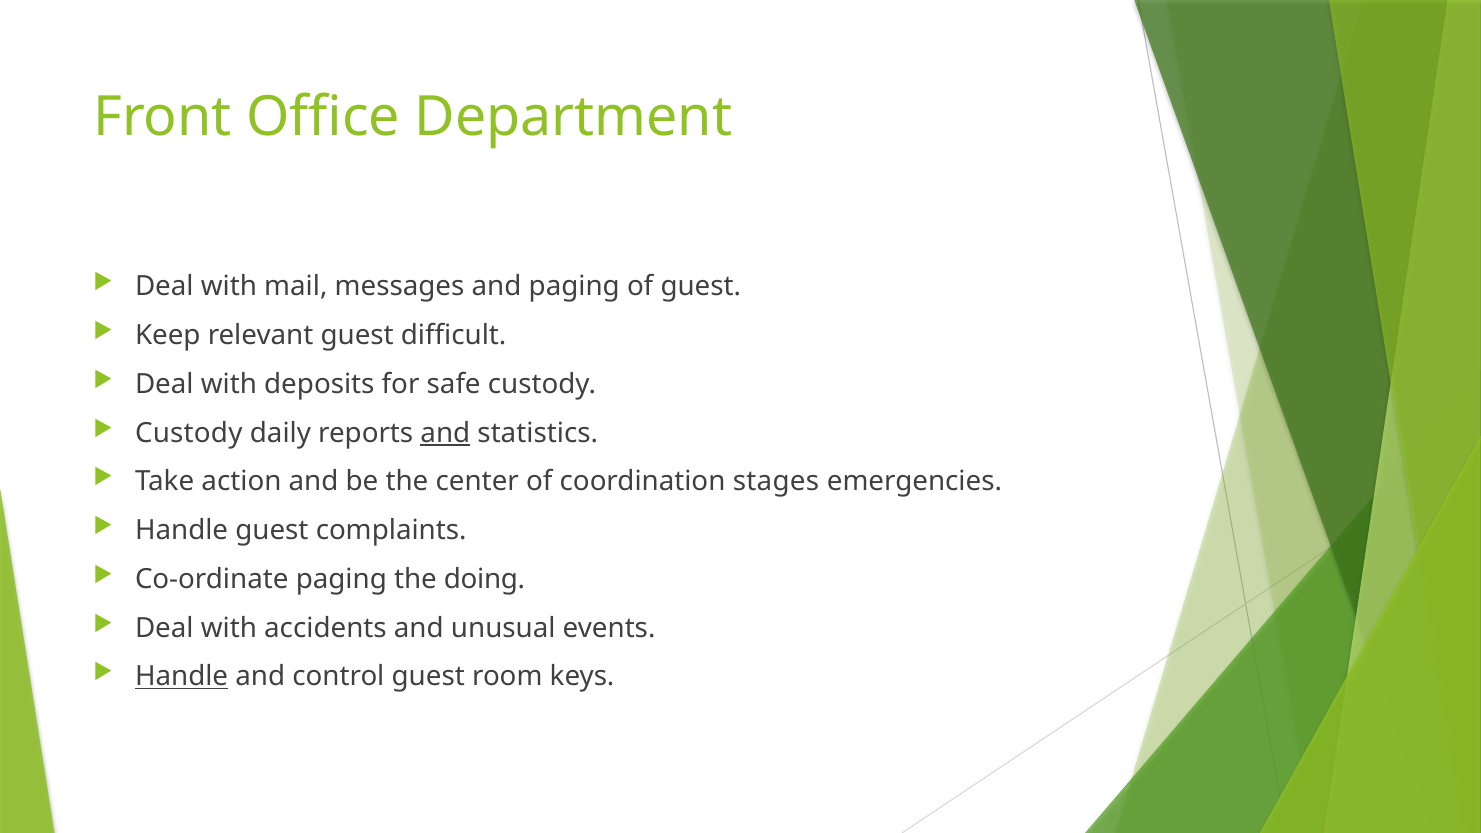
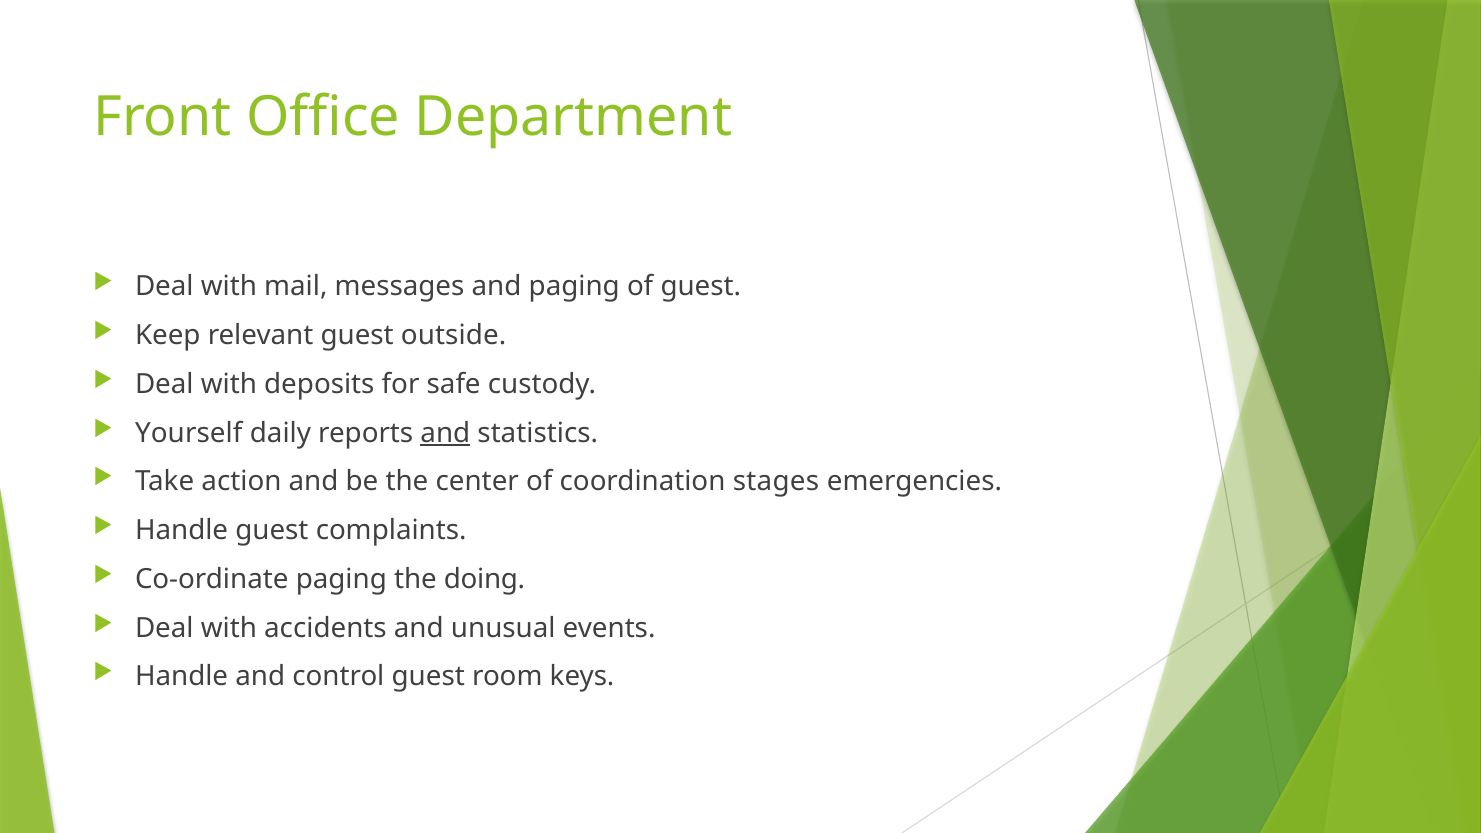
difficult: difficult -> outside (454, 335)
Custody: Custody -> Yourself (189, 433)
Handle underline: present -> none (182, 677)
